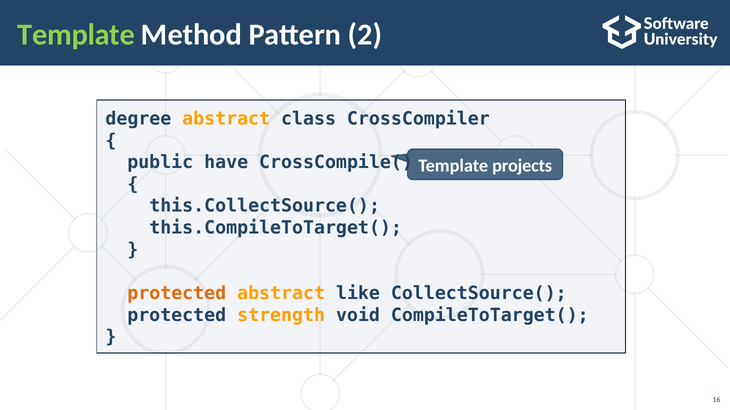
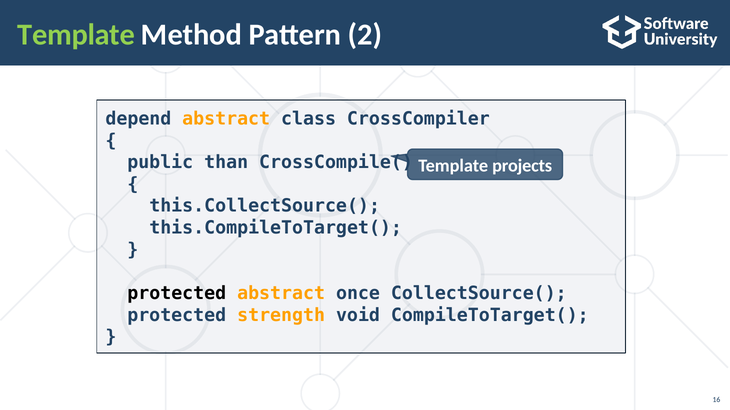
degree: degree -> depend (138, 119)
have: have -> than (226, 163)
protected colour: orange -> black (177, 294)
like: like -> once (358, 294)
